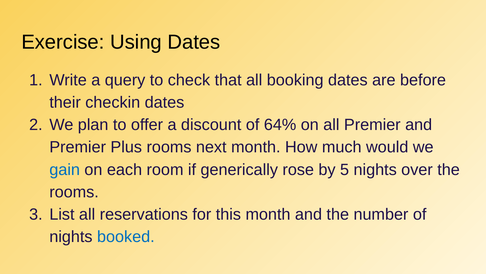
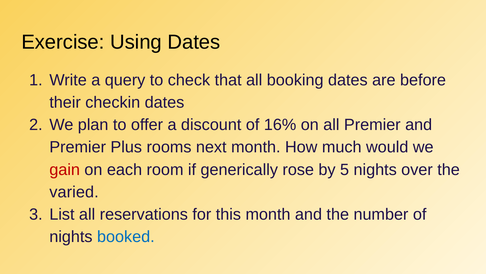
64%: 64% -> 16% (280, 125)
gain colour: blue -> red (65, 169)
rooms: rooms -> varied (74, 192)
